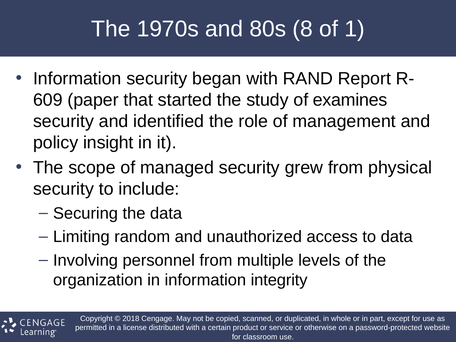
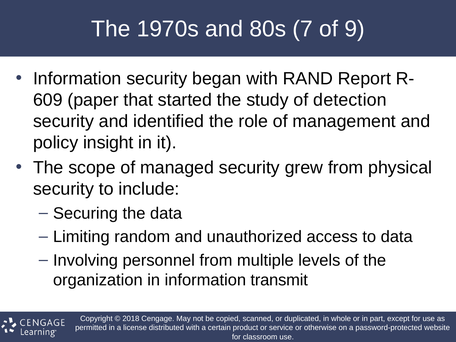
8: 8 -> 7 (303, 29)
1: 1 -> 9 (355, 29)
examines: examines -> detection (350, 100)
integrity: integrity -> transmit (279, 280)
